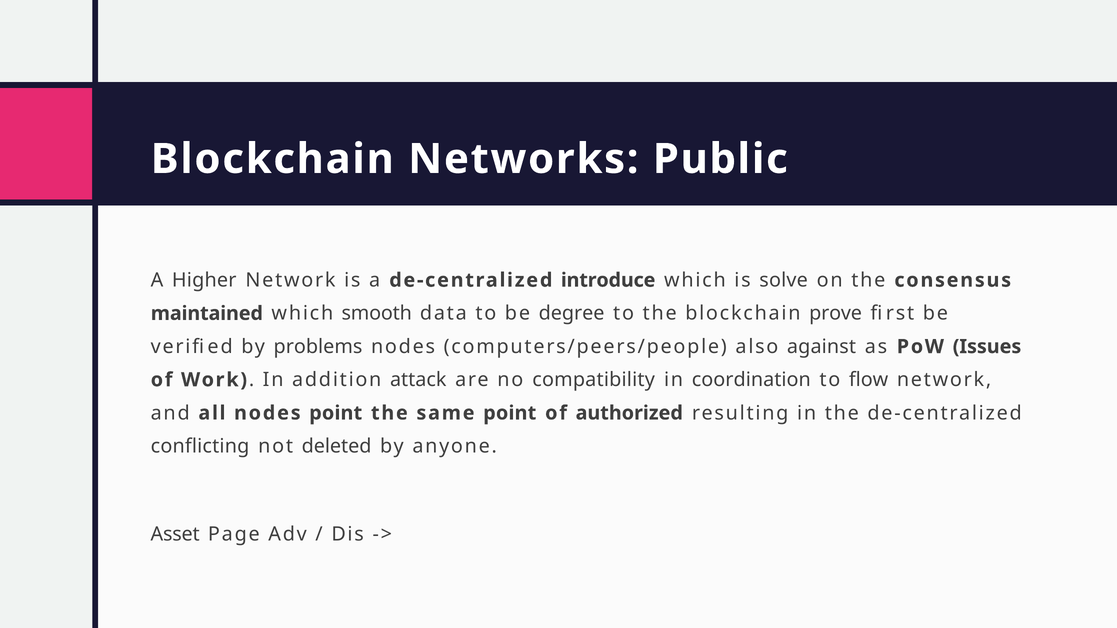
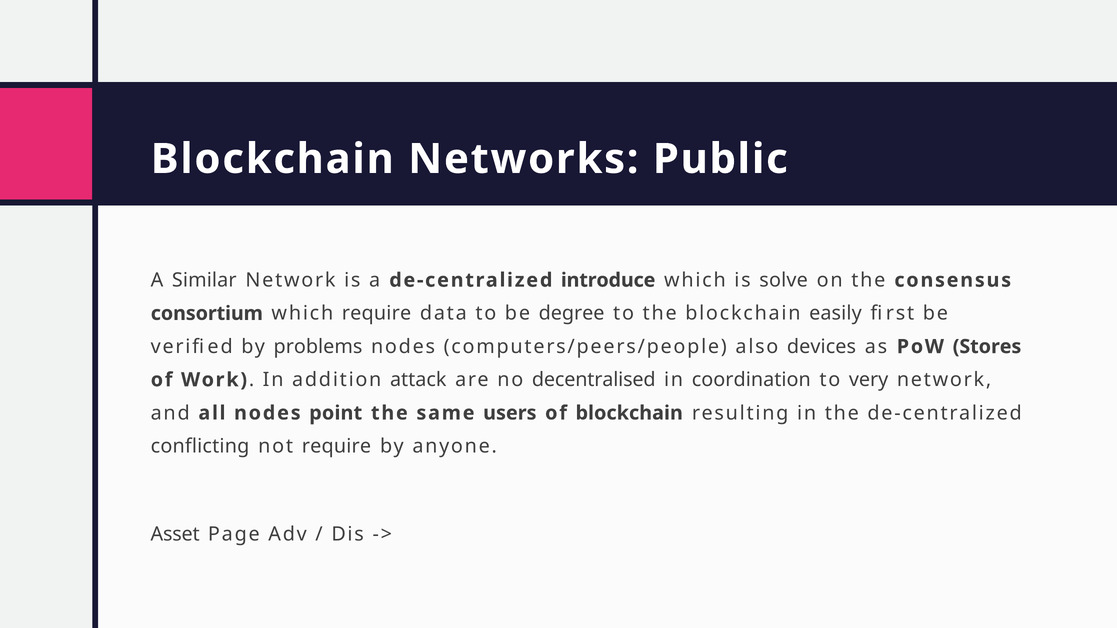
Higher: Higher -> Similar (204, 280)
maintained: maintained -> consortium (207, 314)
which smooth: smooth -> require (377, 314)
prove: prove -> easily (835, 314)
against: against -> devices (822, 347)
Issues: Issues -> Stores (987, 347)
compatibility: compatibility -> decentralised (594, 380)
flow: flow -> very (869, 380)
same point: point -> users (510, 413)
of authorized: authorized -> blockchain (629, 413)
not deleted: deleted -> require (336, 446)
